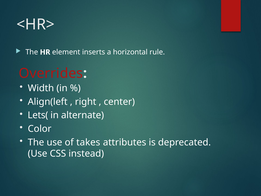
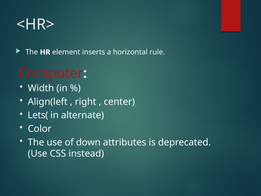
Overrides: Overrides -> Computer (51, 73)
takes: takes -> down (88, 142)
